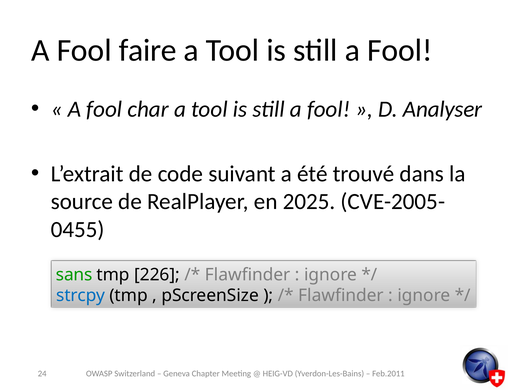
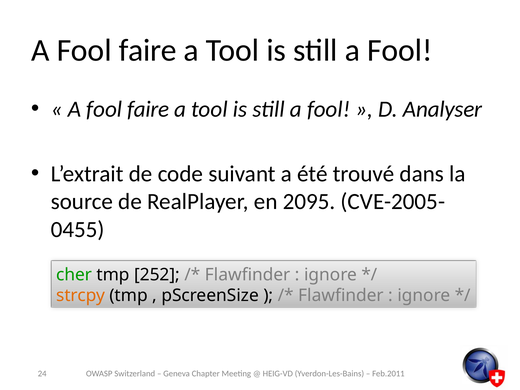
char: char -> faire (148, 109)
2025: 2025 -> 2095 (309, 202)
sans: sans -> cher (74, 275)
226: 226 -> 252 (157, 275)
strcpy colour: blue -> orange (81, 295)
